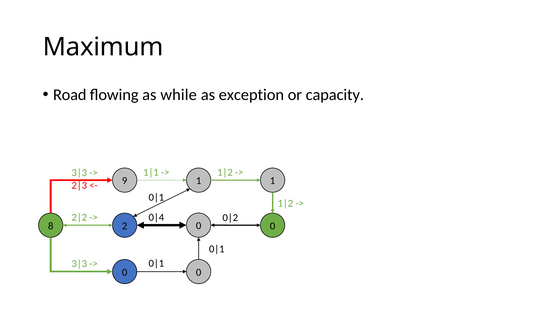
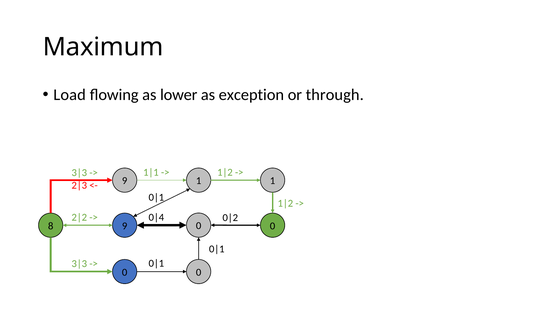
Road: Road -> Load (70, 95)
while: while -> lower (179, 95)
capacity: capacity -> through (335, 95)
8 2: 2 -> 9 (125, 226)
